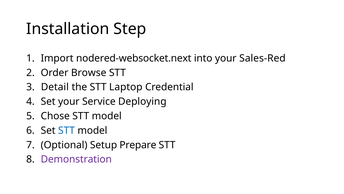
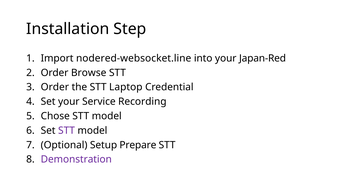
nodered-websocket.next: nodered-websocket.next -> nodered-websocket.line (134, 58)
Sales-Red: Sales-Red -> Japan-Red (263, 58)
Detail: Detail -> Order (55, 87)
Deploying: Deploying -> Recording (142, 101)
STT colour: blue -> purple (66, 130)
